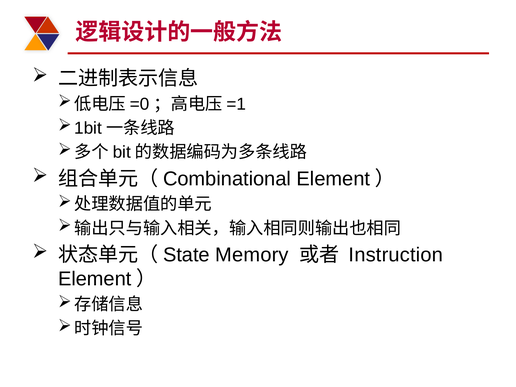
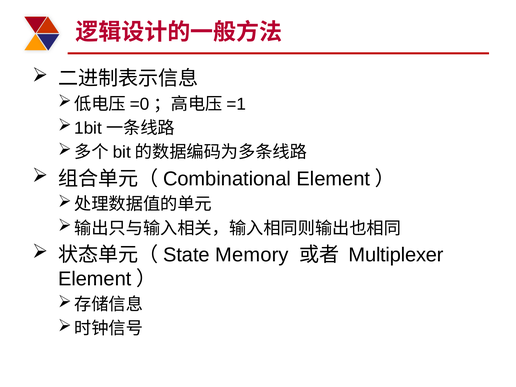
Instruction: Instruction -> Multiplexer (396, 255)
